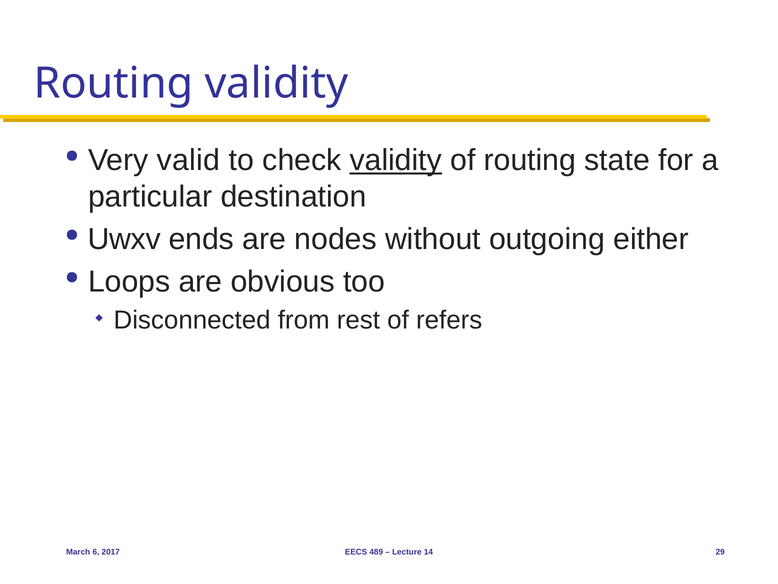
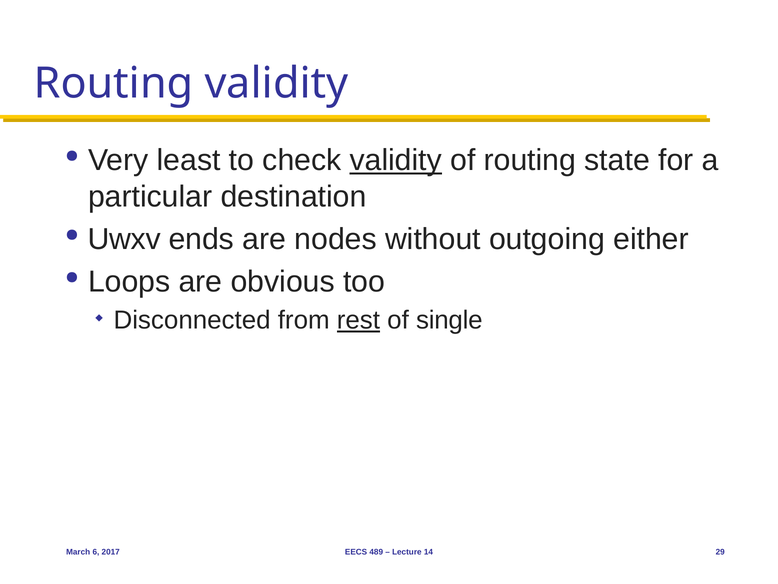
valid: valid -> least (189, 160)
rest underline: none -> present (358, 320)
refers: refers -> single (449, 320)
